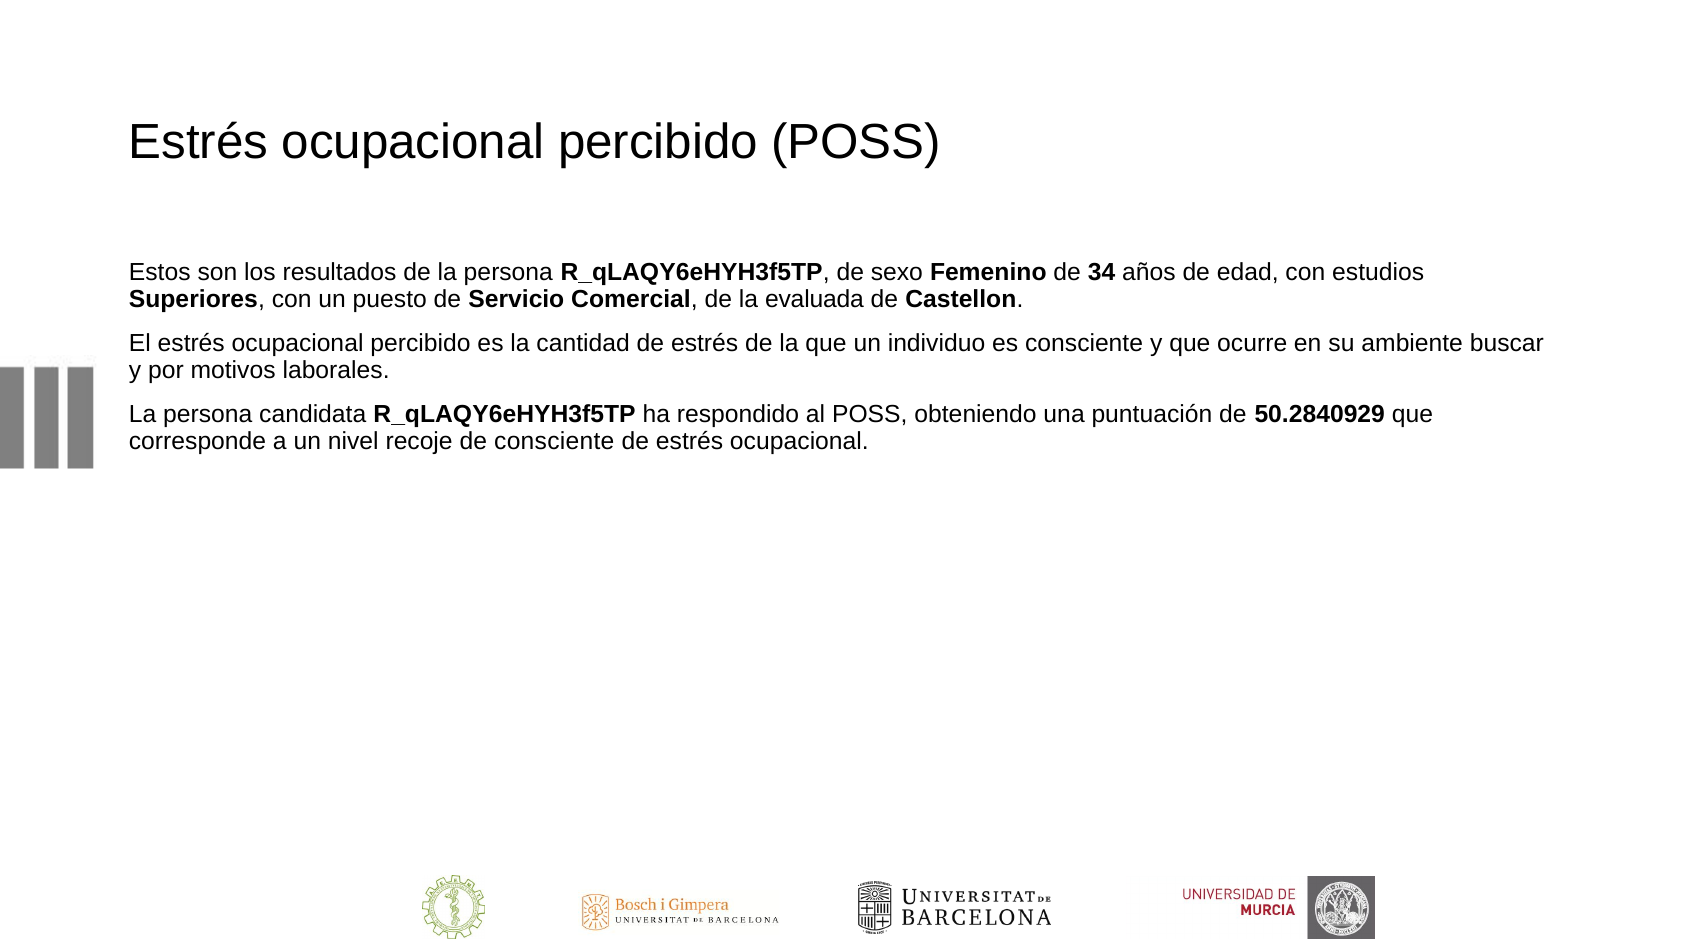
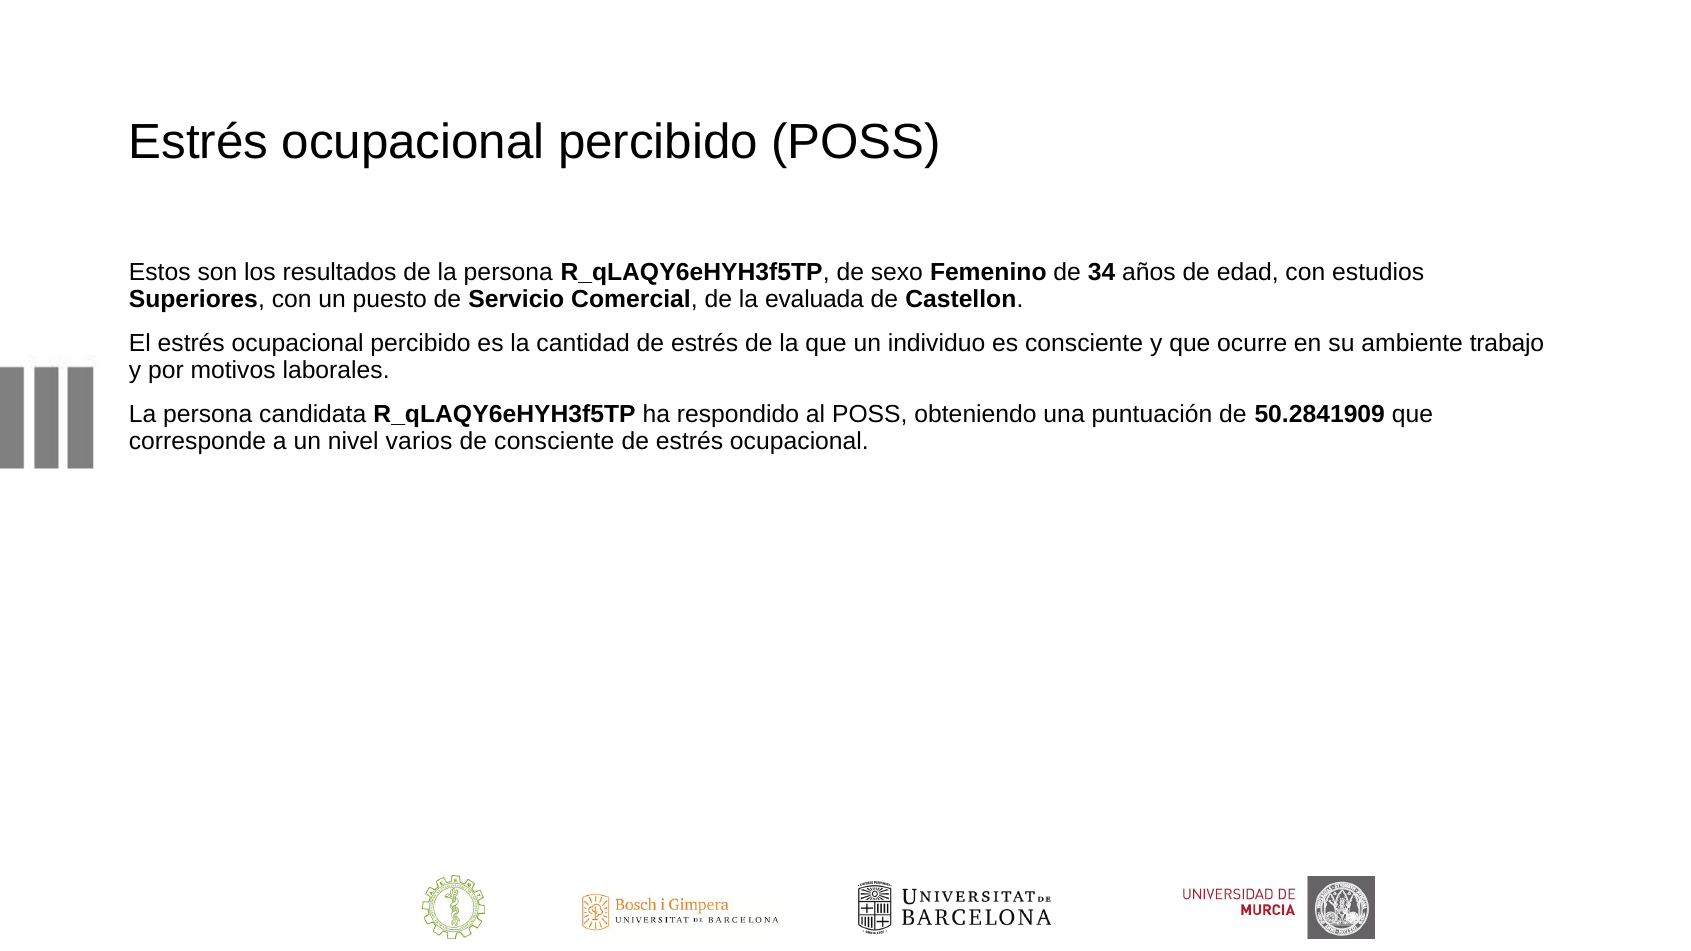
buscar: buscar -> trabajo (1507, 344)
50.2840929: 50.2840929 -> 50.2841909 (1320, 415)
recoje: recoje -> varios (419, 441)
